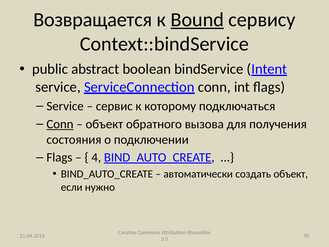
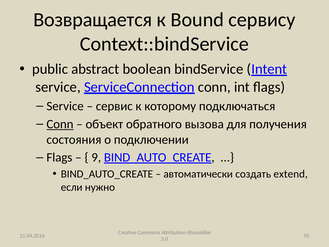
Bound underline: present -> none (197, 20)
4: 4 -> 9 (96, 157)
создать объект: объект -> extend (291, 174)
